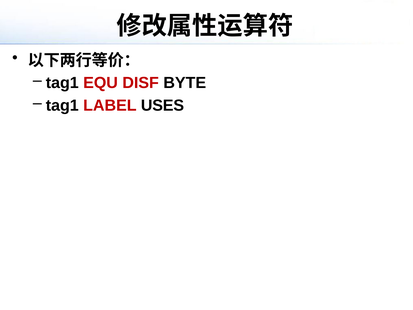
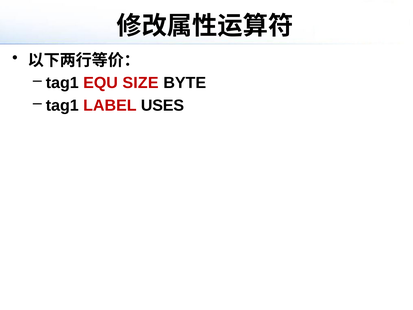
DISF: DISF -> SIZE (140, 83)
